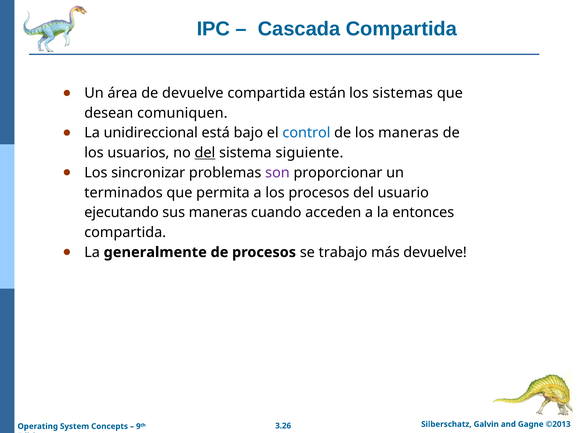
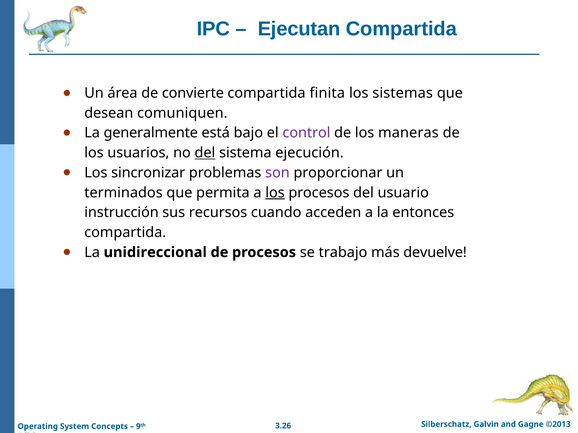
Cascada: Cascada -> Ejecutan (299, 29)
de devuelve: devuelve -> convierte (193, 93)
están: están -> finita (327, 93)
unidireccional: unidireccional -> generalmente (151, 133)
control colour: blue -> purple (306, 133)
siguiente: siguiente -> ejecución (310, 153)
los underline: none -> present (275, 193)
ejecutando: ejecutando -> instrucción (121, 213)
sus maneras: maneras -> recursos (218, 213)
generalmente: generalmente -> unidireccional (155, 253)
